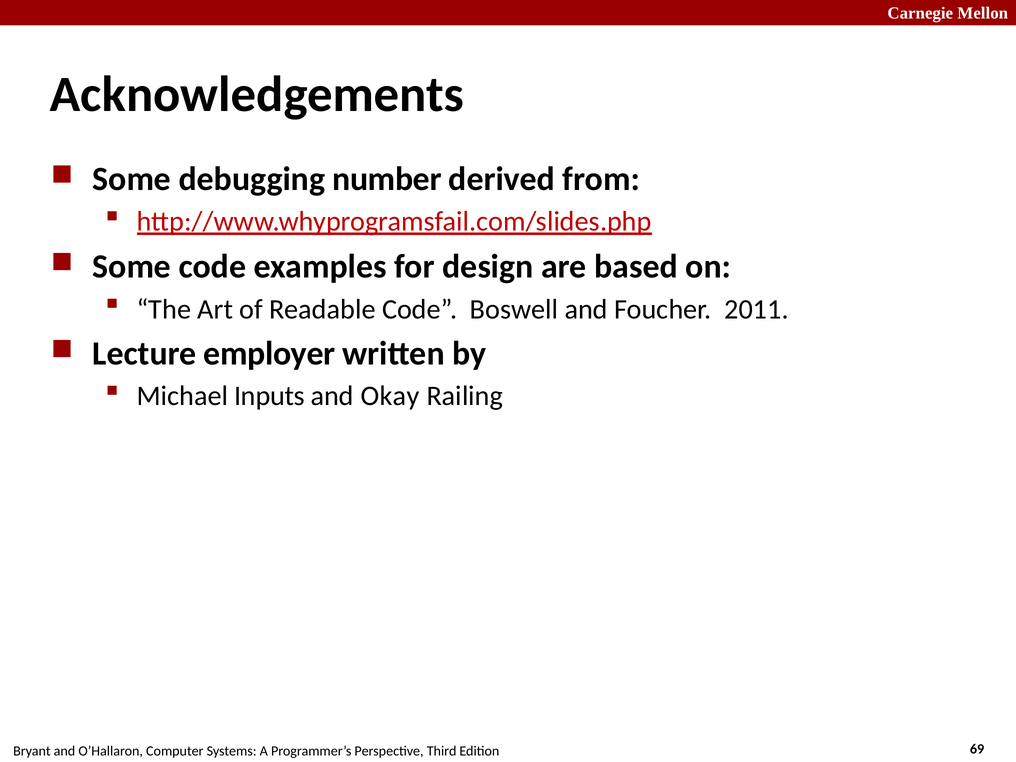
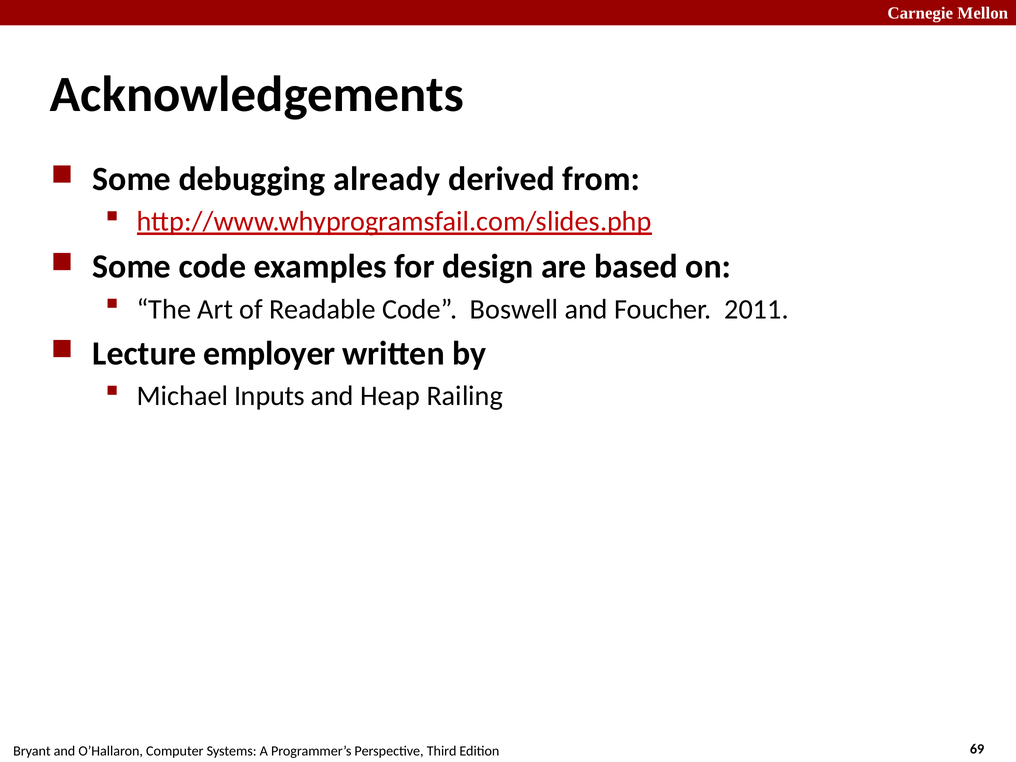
number: number -> already (387, 179)
Okay: Okay -> Heap (390, 396)
